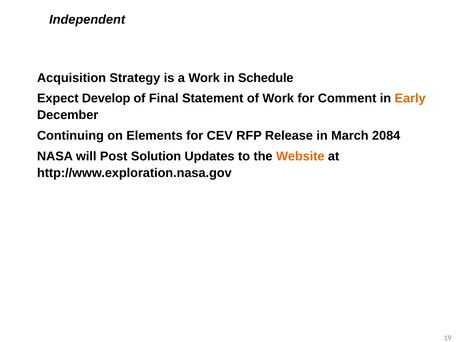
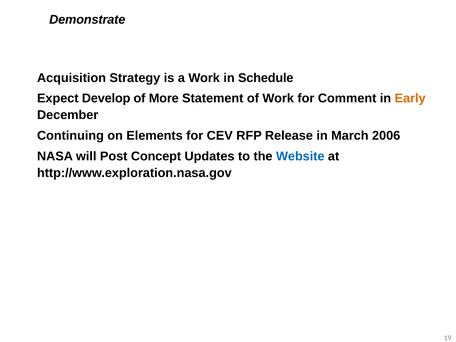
Independent: Independent -> Demonstrate (87, 20)
Final: Final -> More (164, 98)
2084: 2084 -> 2006 (386, 136)
Solution: Solution -> Concept (156, 156)
Website colour: orange -> blue (300, 156)
